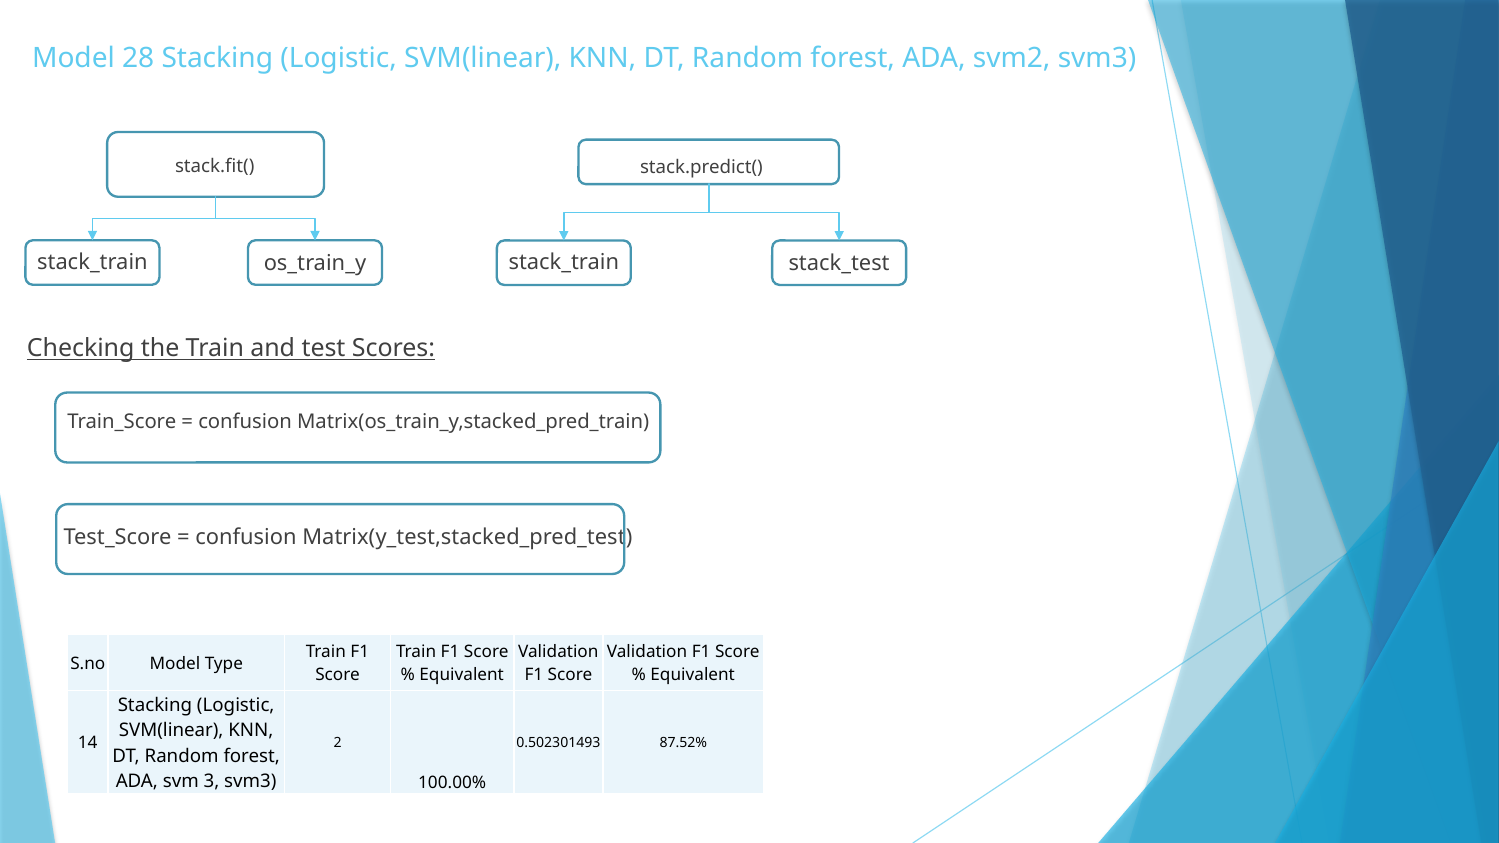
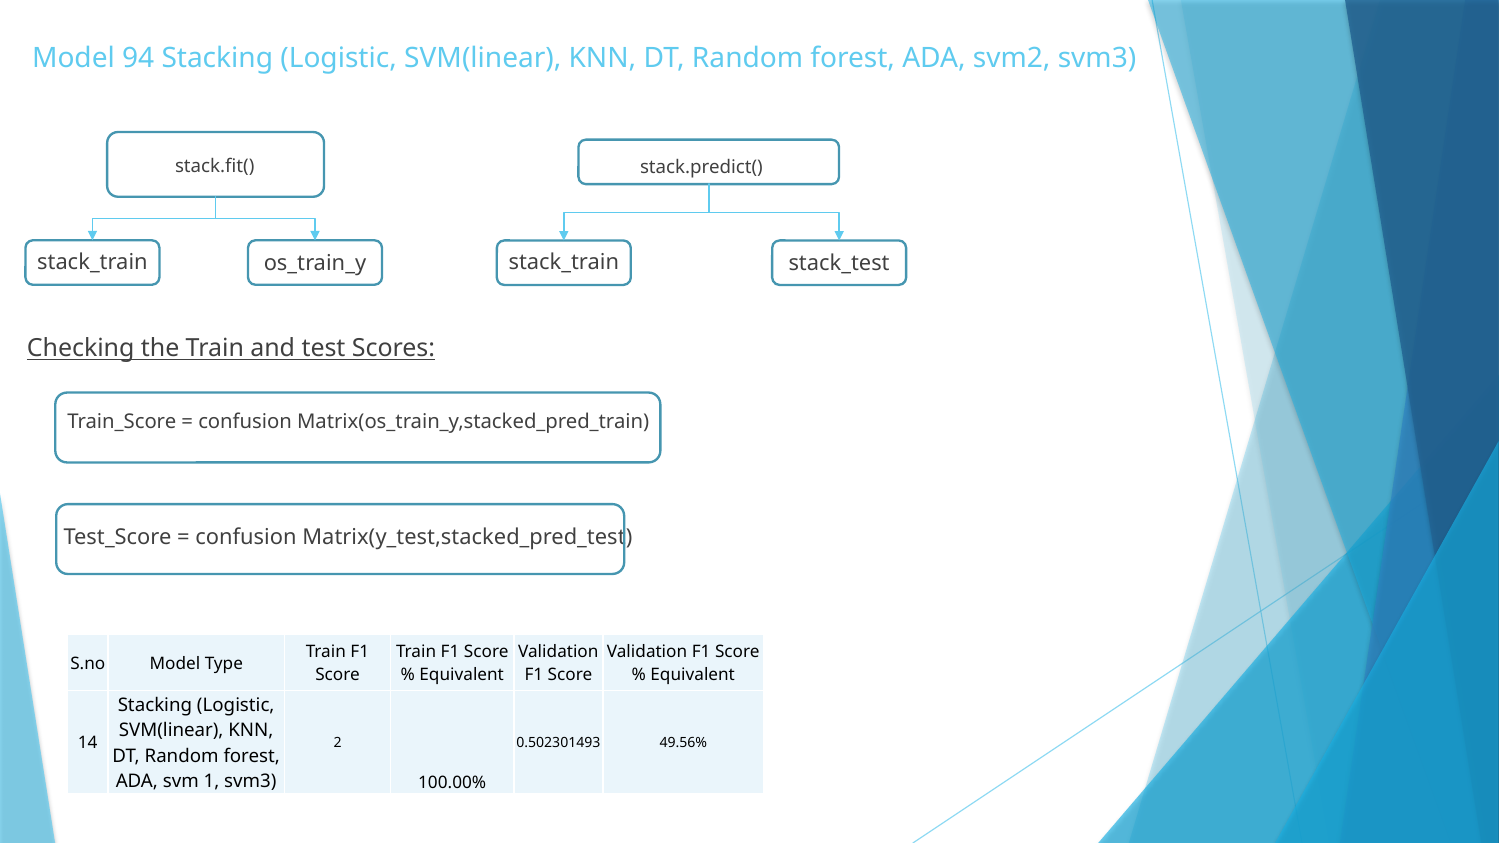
28: 28 -> 94 (138, 59)
87.52%: 87.52% -> 49.56% (683, 743)
3: 3 -> 1 (211, 782)
